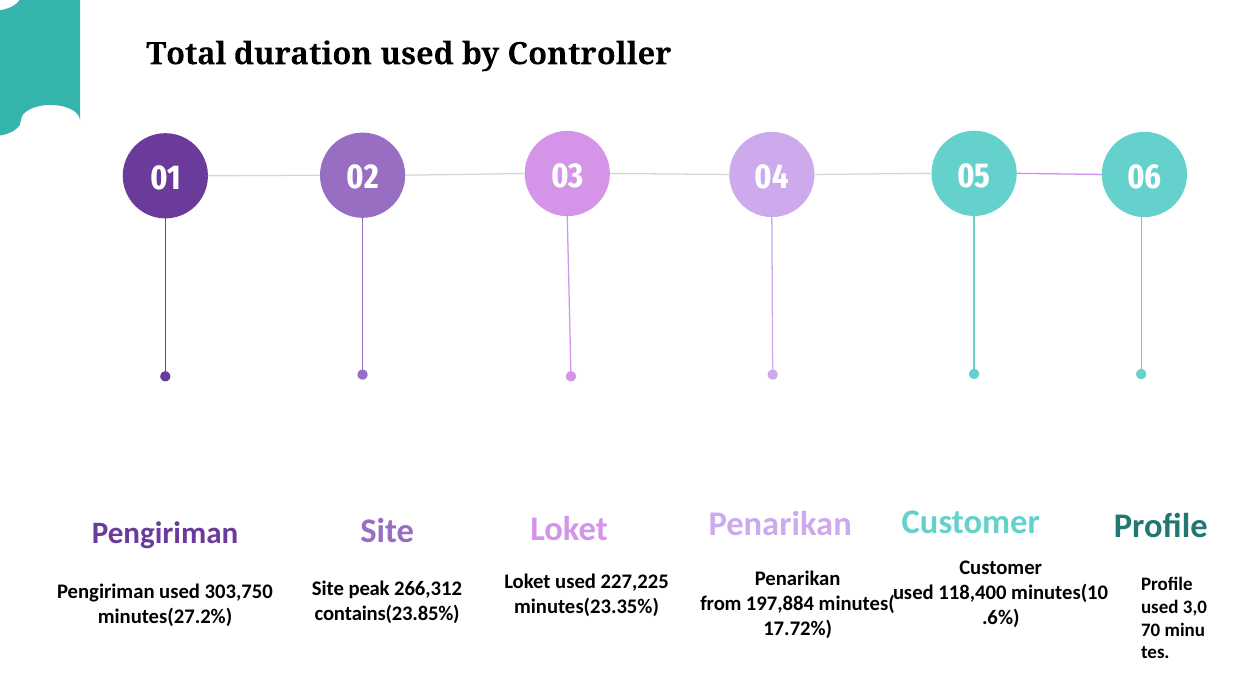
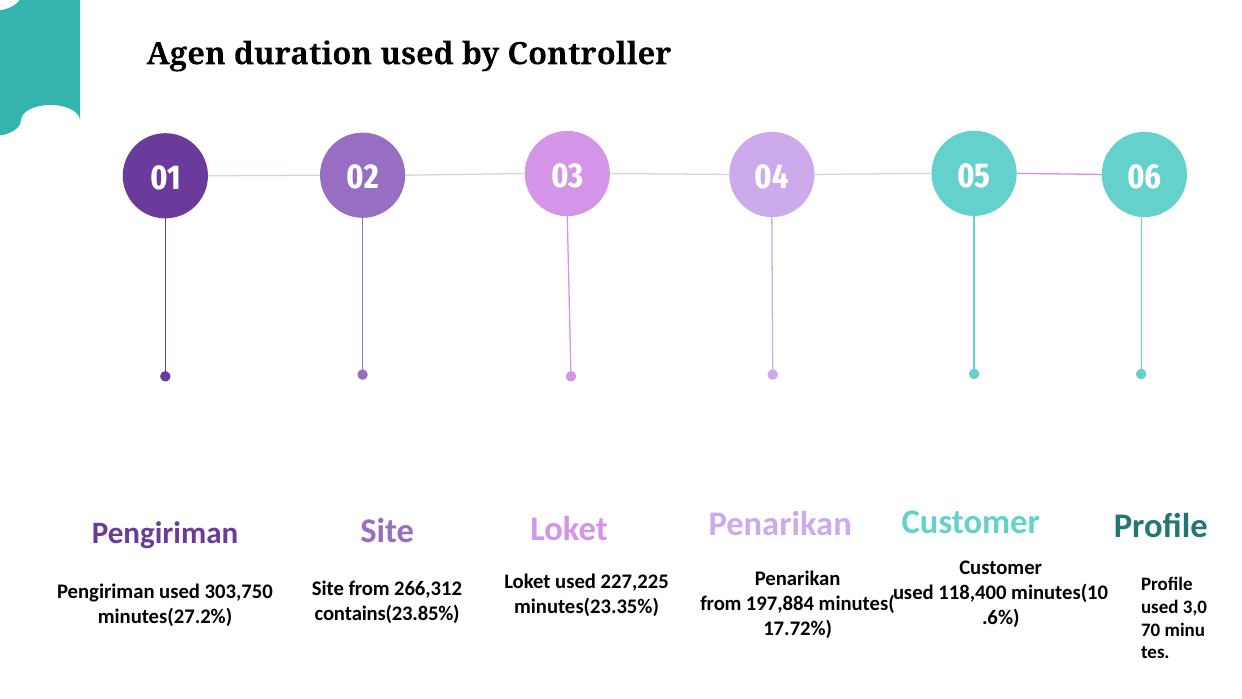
Total: Total -> Agen (186, 54)
Site peak: peak -> from (369, 589)
